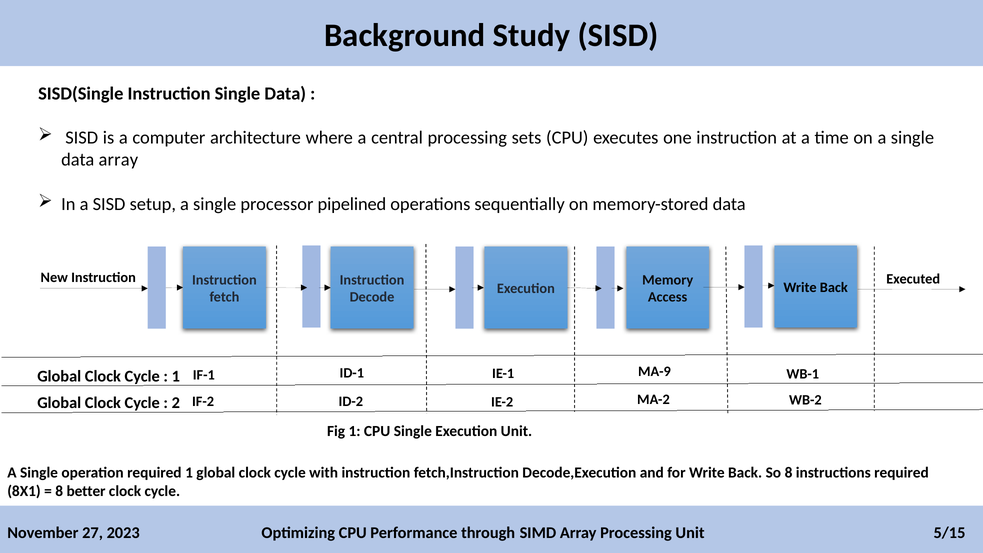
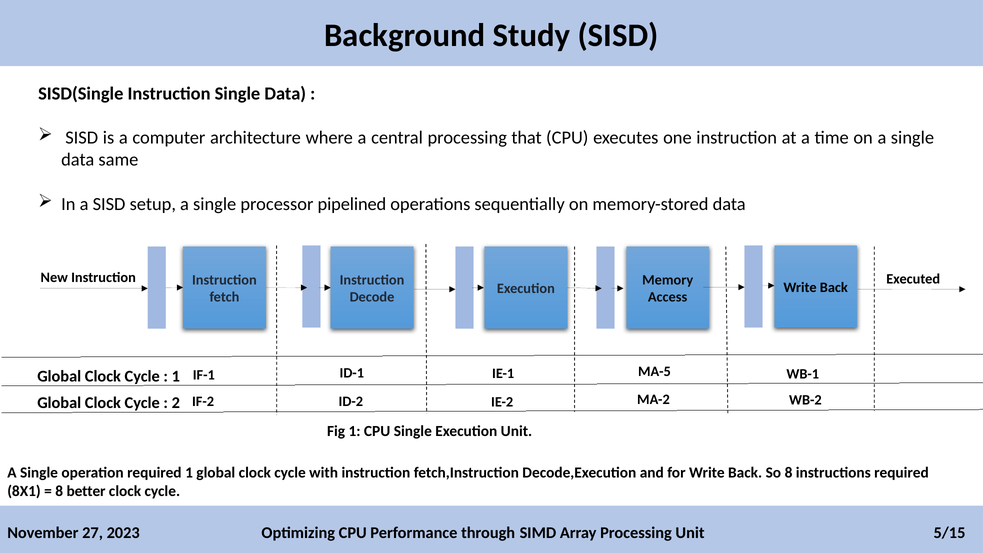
sets: sets -> that (527, 138)
data array: array -> same (118, 160)
MA-9: MA-9 -> MA-5 (654, 371)
